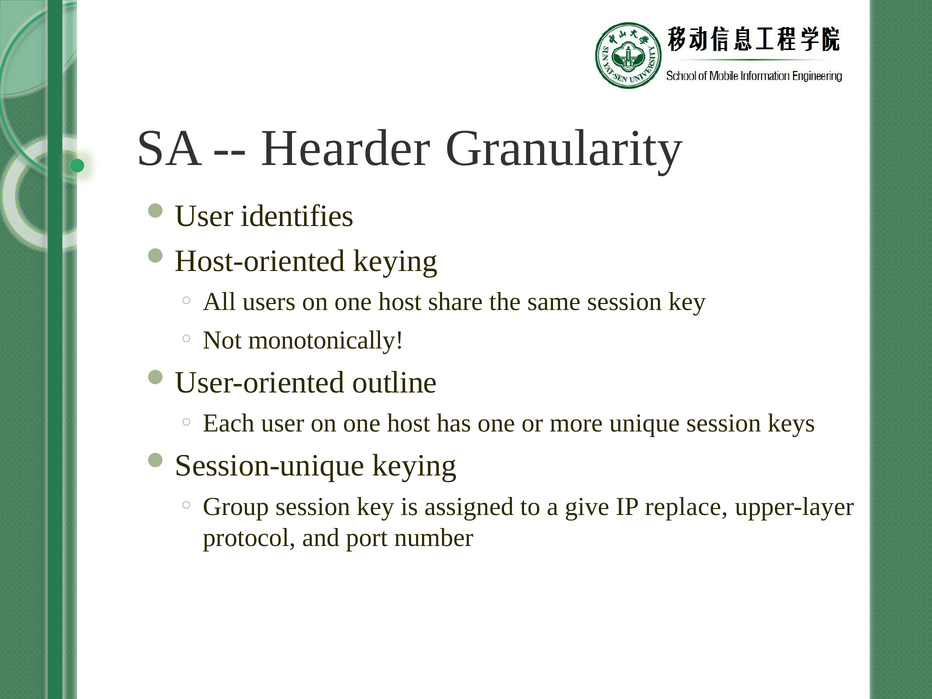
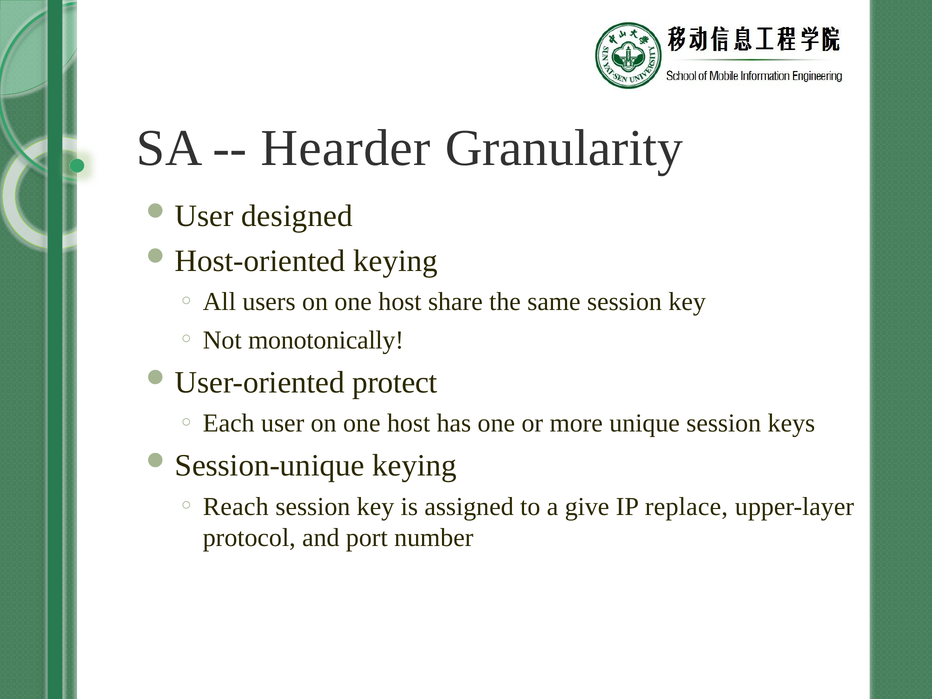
identifies: identifies -> designed (297, 216)
outline: outline -> protect (395, 382)
Group: Group -> Reach (236, 507)
